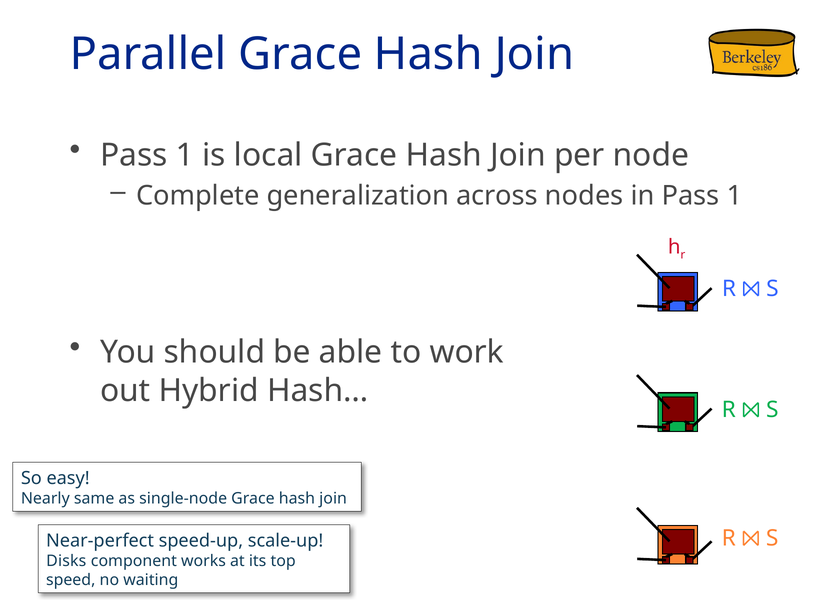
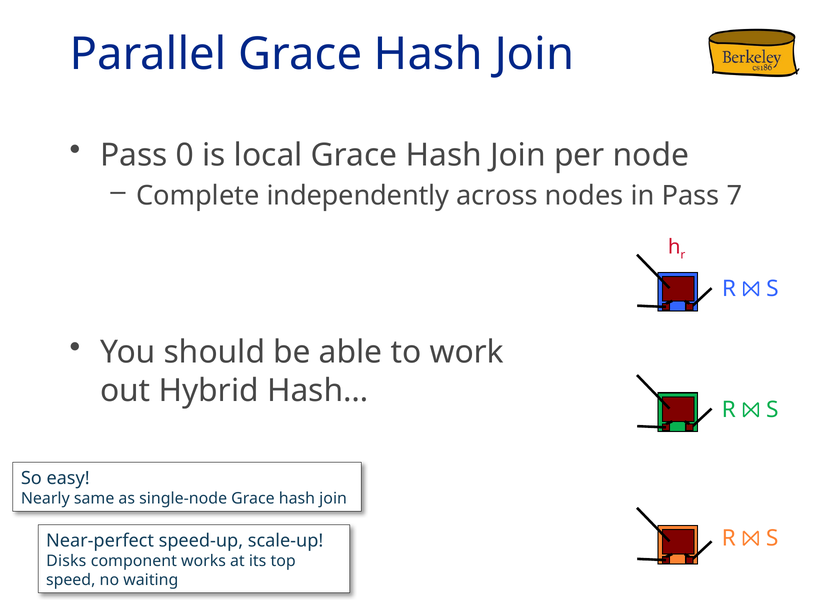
1: 1 -> 0 (185, 155)
generalization: generalization -> independently (358, 196)
in Pass 1: 1 -> 7 (734, 196)
